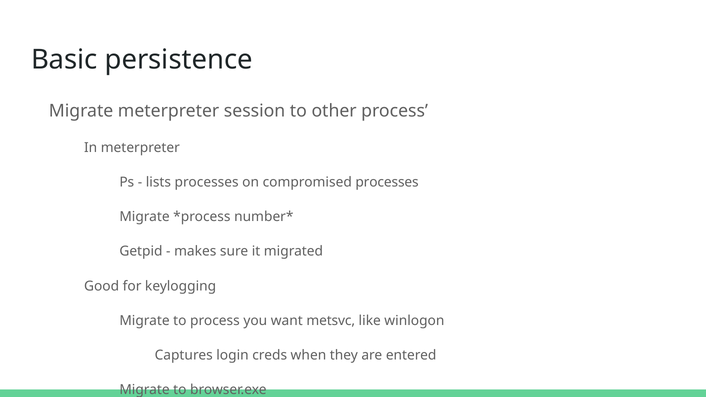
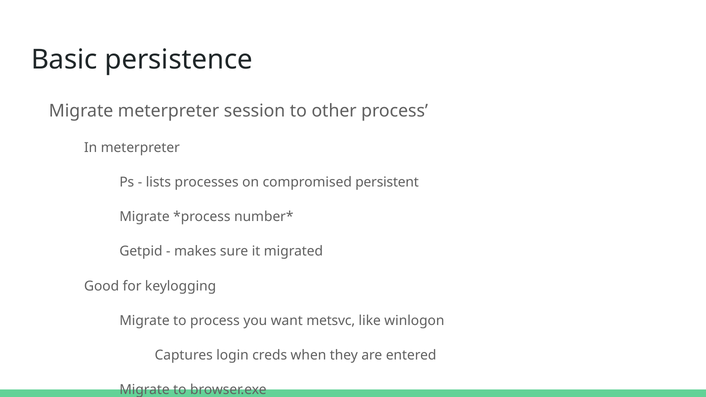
compromised processes: processes -> persistent (387, 182)
